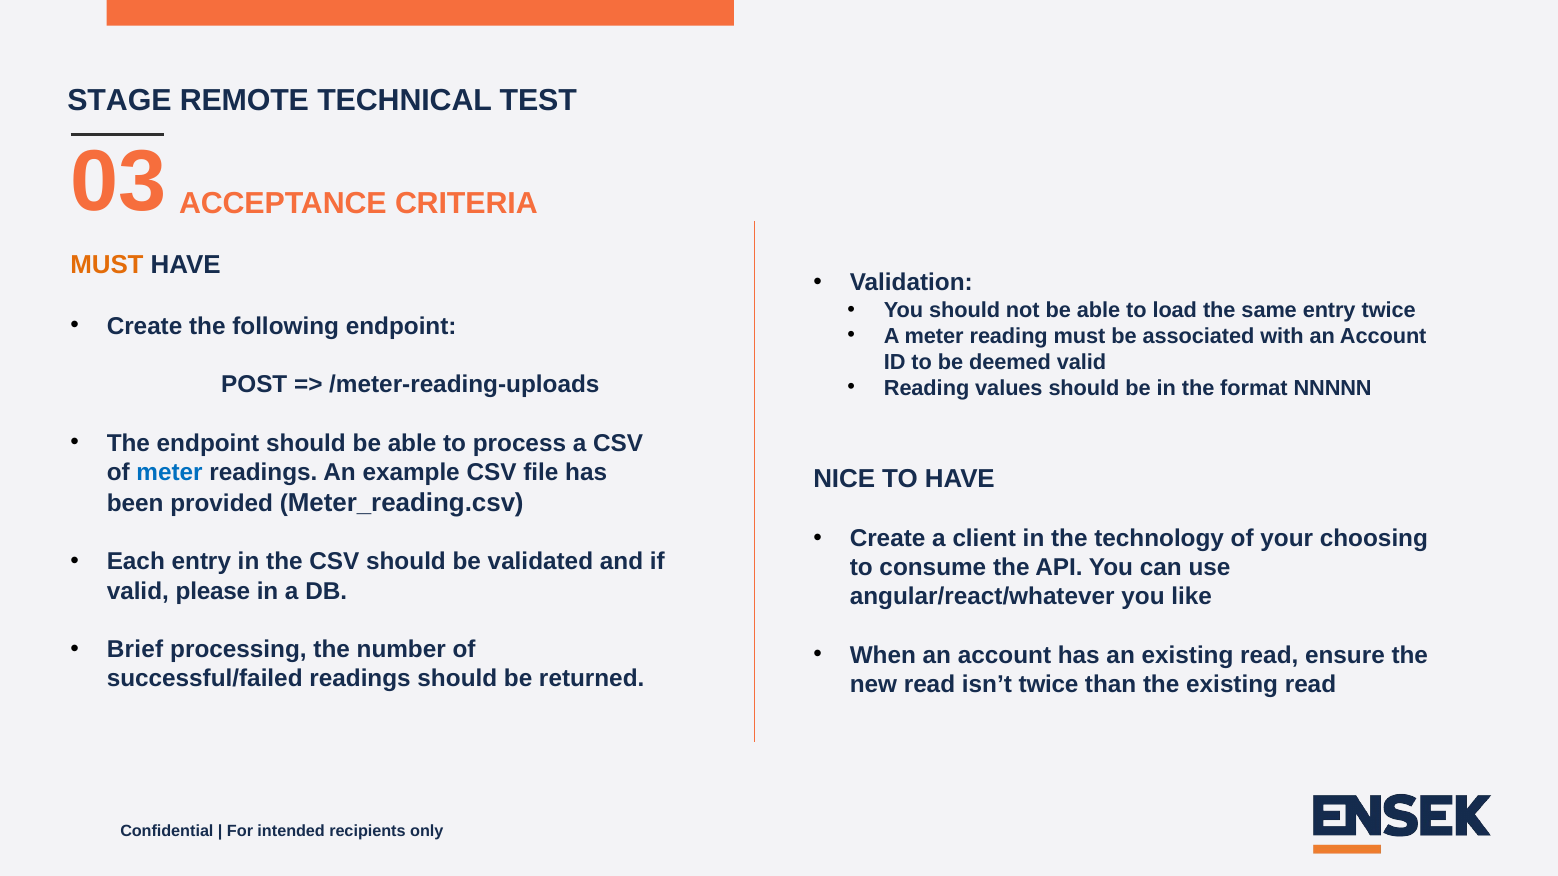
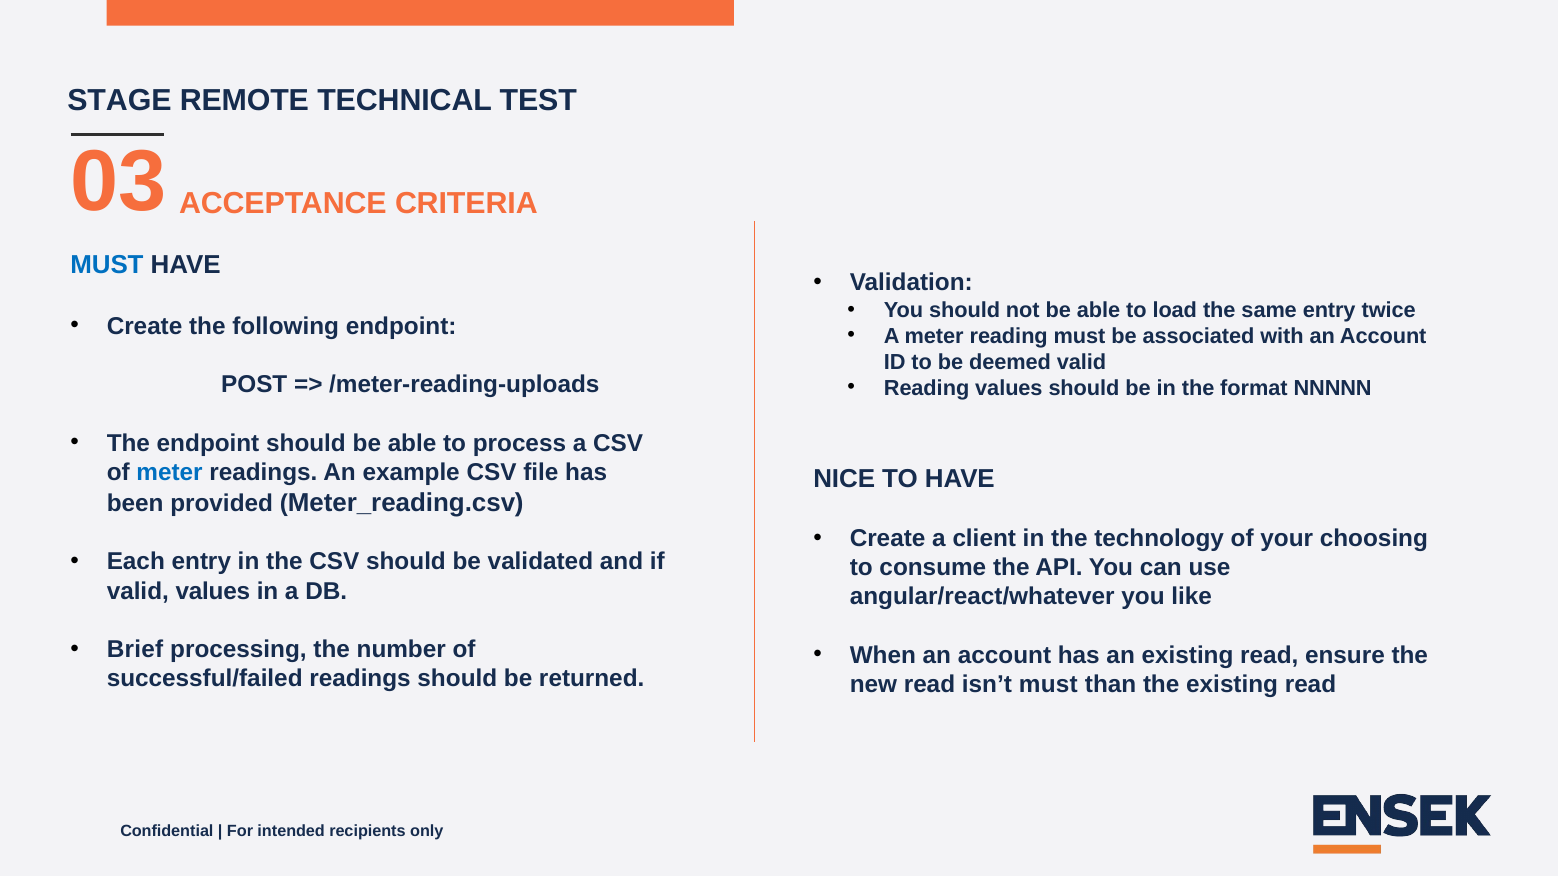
MUST colour: orange -> blue (107, 265)
valid please: please -> values (213, 591)
isn’t twice: twice -> must (1048, 685)
